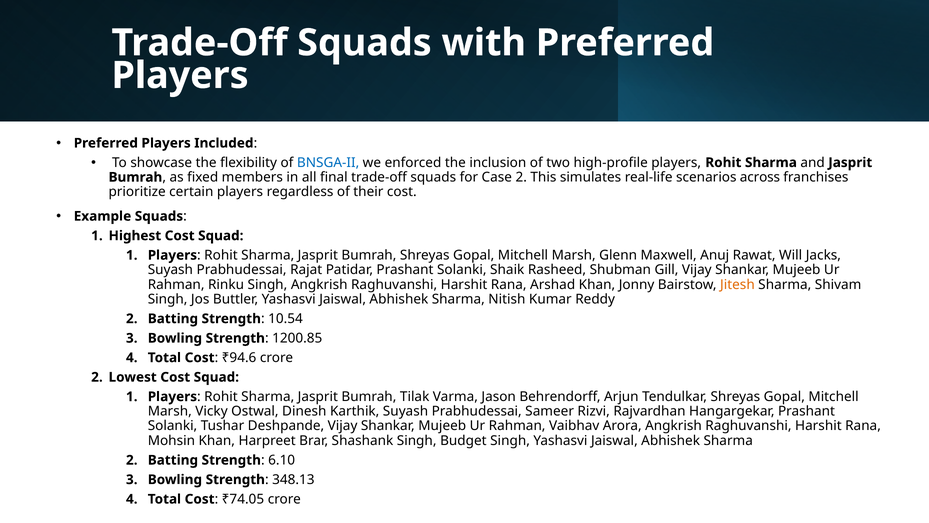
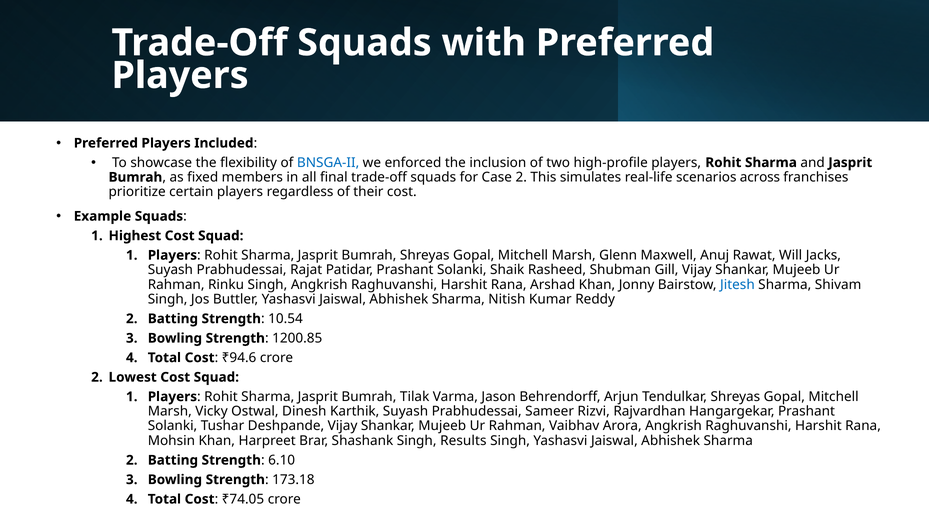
Jitesh colour: orange -> blue (737, 284)
Budget: Budget -> Results (463, 440)
348.13: 348.13 -> 173.18 (293, 479)
